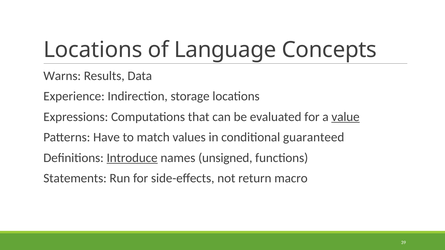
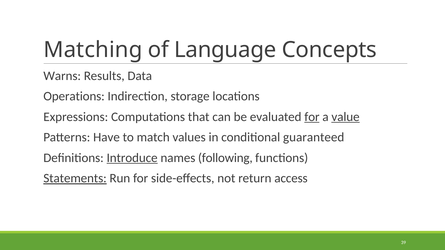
Locations: Locations -> Matching (93, 50)
Experience: Experience -> Operations (74, 96)
for underline: none -> present (312, 117)
unsigned: unsigned -> following (225, 158)
Statements underline: none -> present (75, 179)
macro: macro -> access (291, 179)
